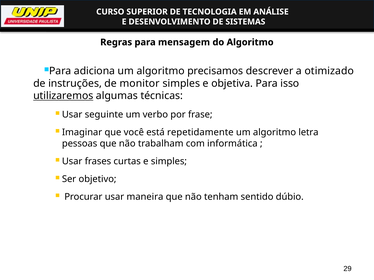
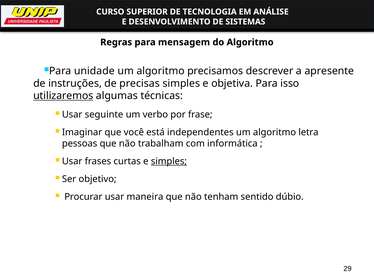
adiciona: adiciona -> unidade (94, 71)
otimizado: otimizado -> apresente (329, 71)
monitor: monitor -> precisas (140, 84)
repetidamente: repetidamente -> independentes (200, 133)
simples underline: none -> present (169, 162)
